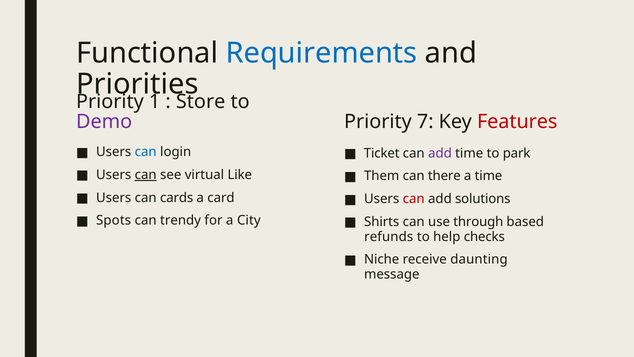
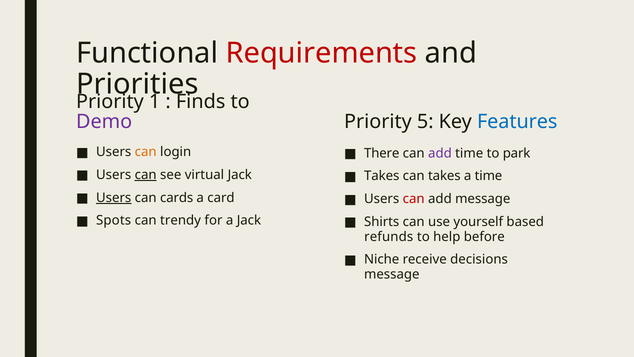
Requirements colour: blue -> red (322, 53)
Store: Store -> Finds (201, 101)
7: 7 -> 5 (425, 121)
Features colour: red -> blue (517, 121)
can colour: blue -> orange (146, 152)
Ticket: Ticket -> There (382, 153)
virtual Like: Like -> Jack (240, 175)
Them: Them -> Takes (382, 176)
can there: there -> takes (444, 176)
Users underline: none -> present (114, 198)
add solutions: solutions -> message (483, 199)
a City: City -> Jack (249, 220)
through: through -> yourself (478, 222)
checks: checks -> before (484, 236)
daunting: daunting -> decisions (479, 259)
